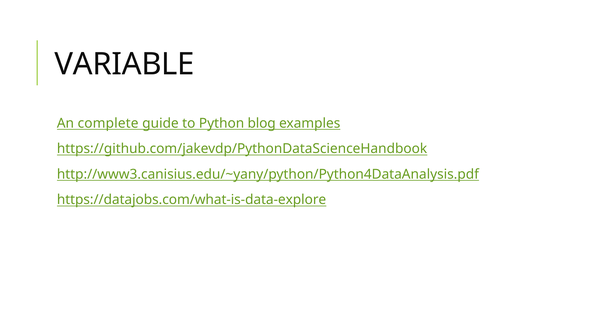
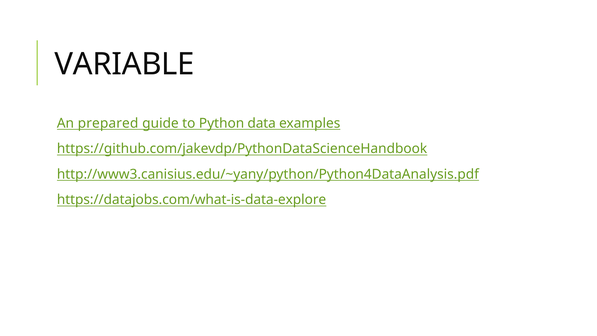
complete: complete -> prepared (108, 123)
blog: blog -> data (262, 123)
